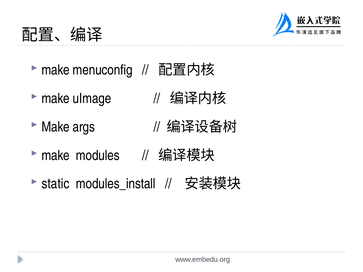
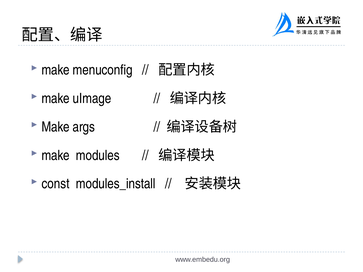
static: static -> const (56, 184)
